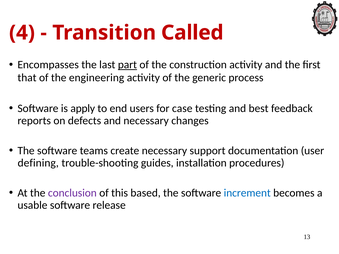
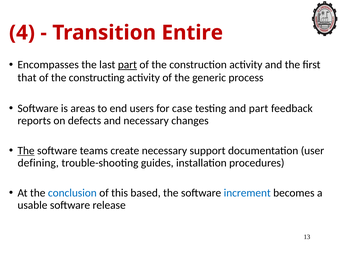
Called: Called -> Entire (192, 33)
engineering: engineering -> constructing (97, 78)
apply: apply -> areas (83, 109)
and best: best -> part (259, 109)
The underline: none -> present (26, 151)
conclusion colour: purple -> blue (72, 193)
